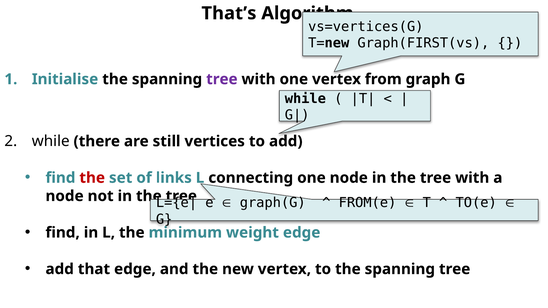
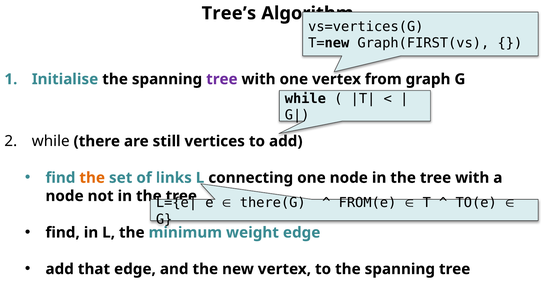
That’s: That’s -> Tree’s (229, 13)
the colour: red -> orange (92, 178)
graph(G: graph(G -> there(G (273, 203)
